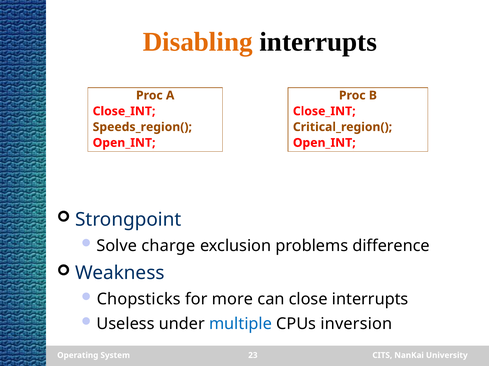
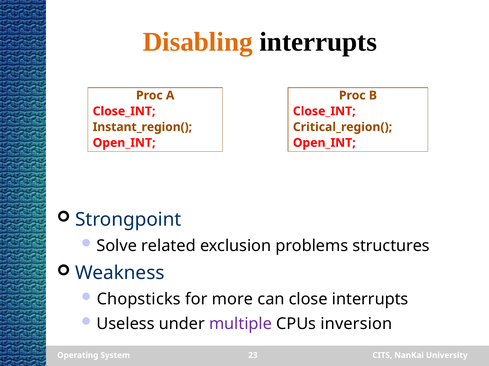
Speeds_region(: Speeds_region( -> Instant_region( (142, 127)
charge: charge -> related (169, 246)
difference: difference -> structures (391, 246)
multiple colour: blue -> purple (241, 325)
